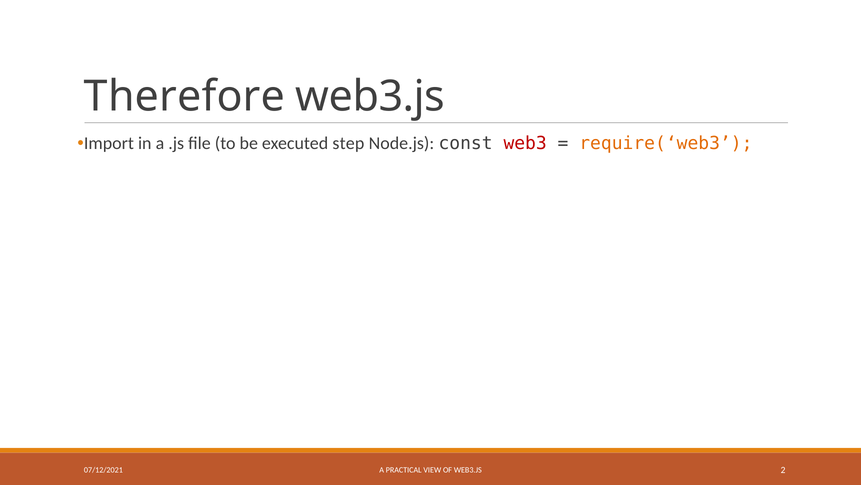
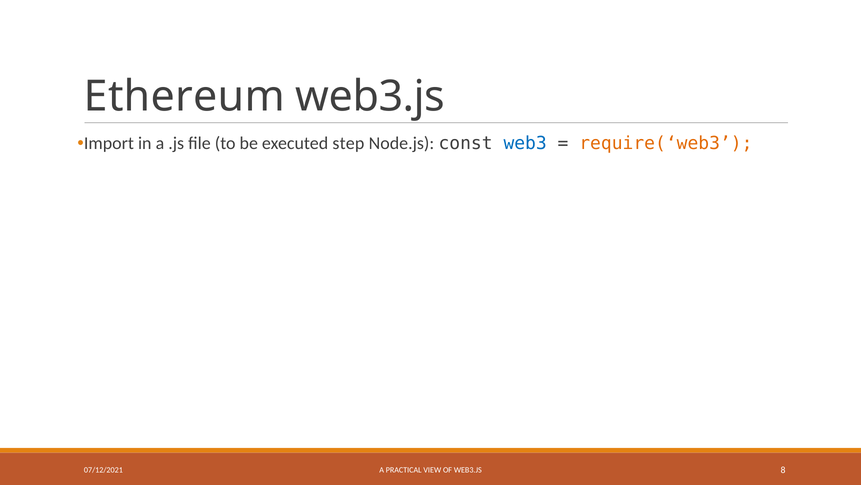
Therefore: Therefore -> Ethereum (184, 96)
web3 colour: red -> blue (525, 143)
2: 2 -> 8 (783, 470)
